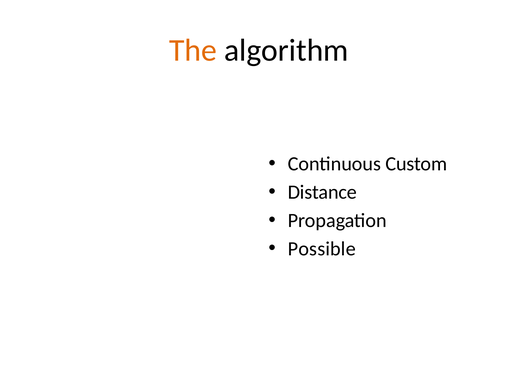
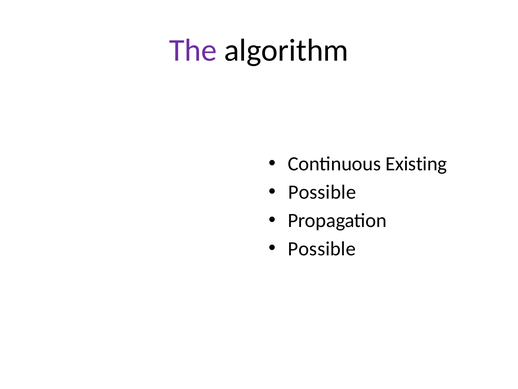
The colour: orange -> purple (193, 50)
Custom: Custom -> Existing (416, 164)
Distance: Distance -> Possible (322, 192)
